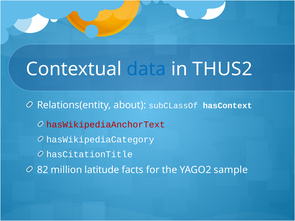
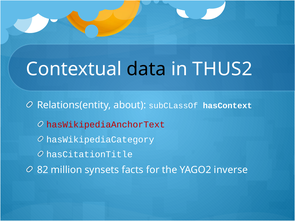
data colour: blue -> black (146, 69)
latitude: latitude -> synsets (102, 170)
sample: sample -> inverse (231, 170)
